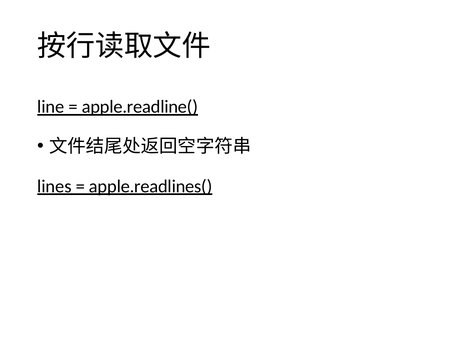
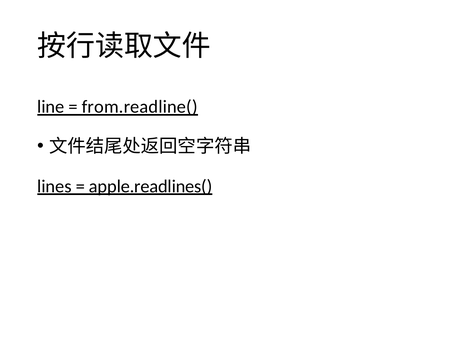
apple.readline(: apple.readline( -> from.readline( (140, 107)
